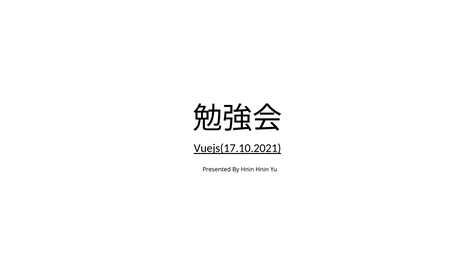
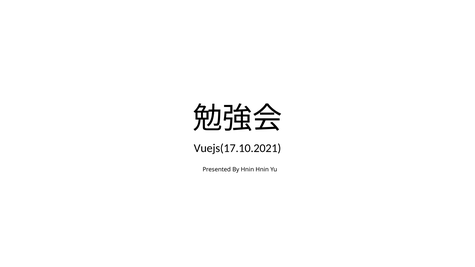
Vuejs(17.10.2021 underline: present -> none (237, 148)
